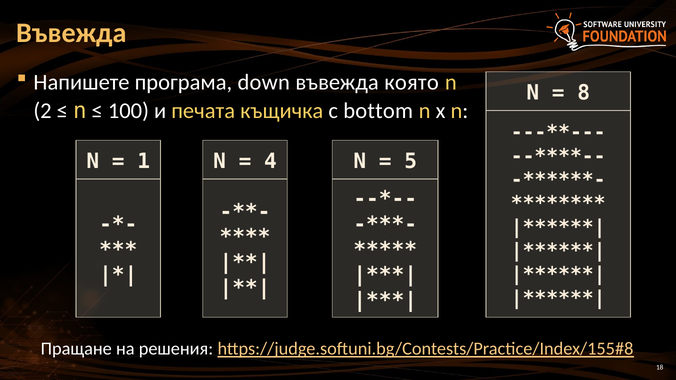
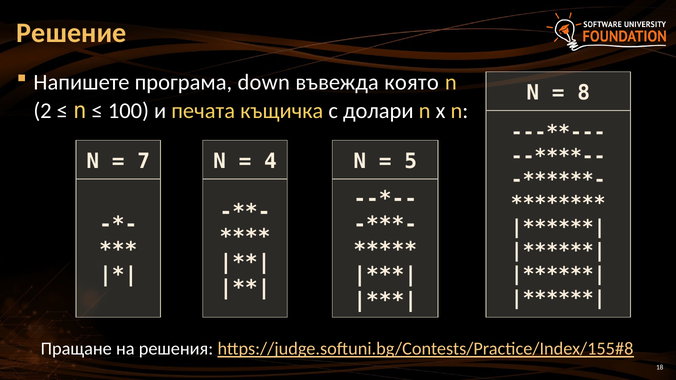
Въвежда: Въвежда -> Решение (71, 33)
bottom: bottom -> долари (378, 111)
1: 1 -> 7 (144, 161)
